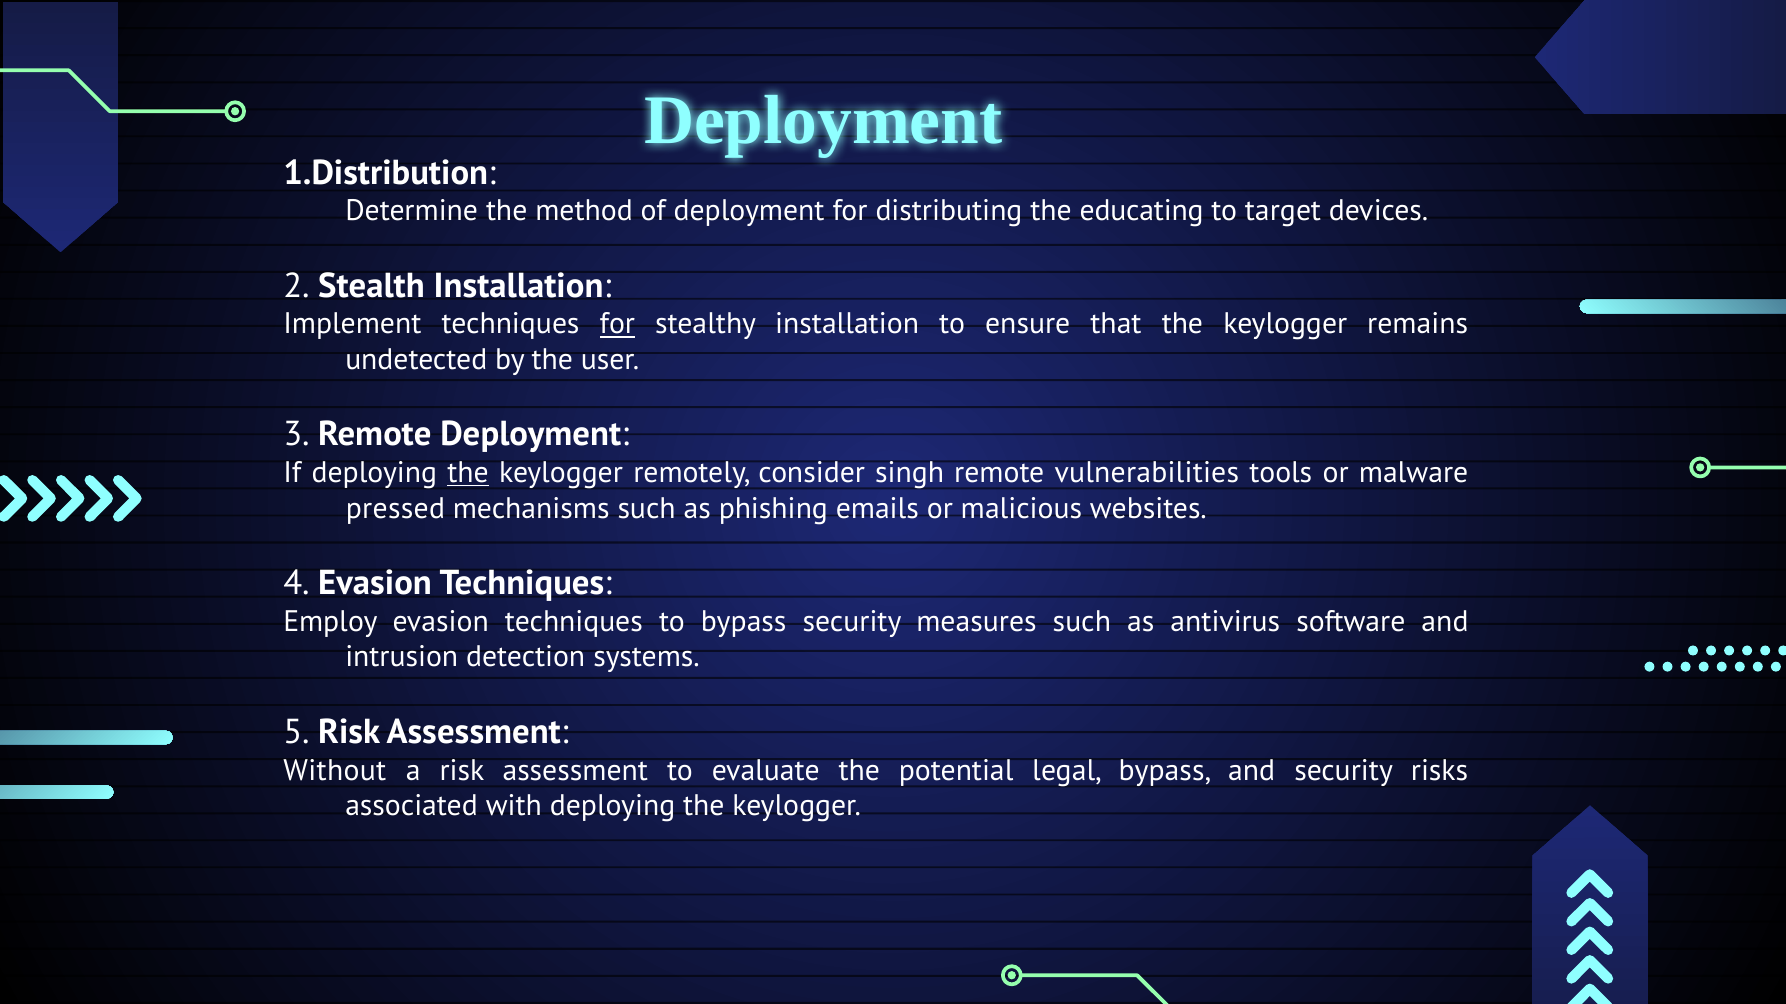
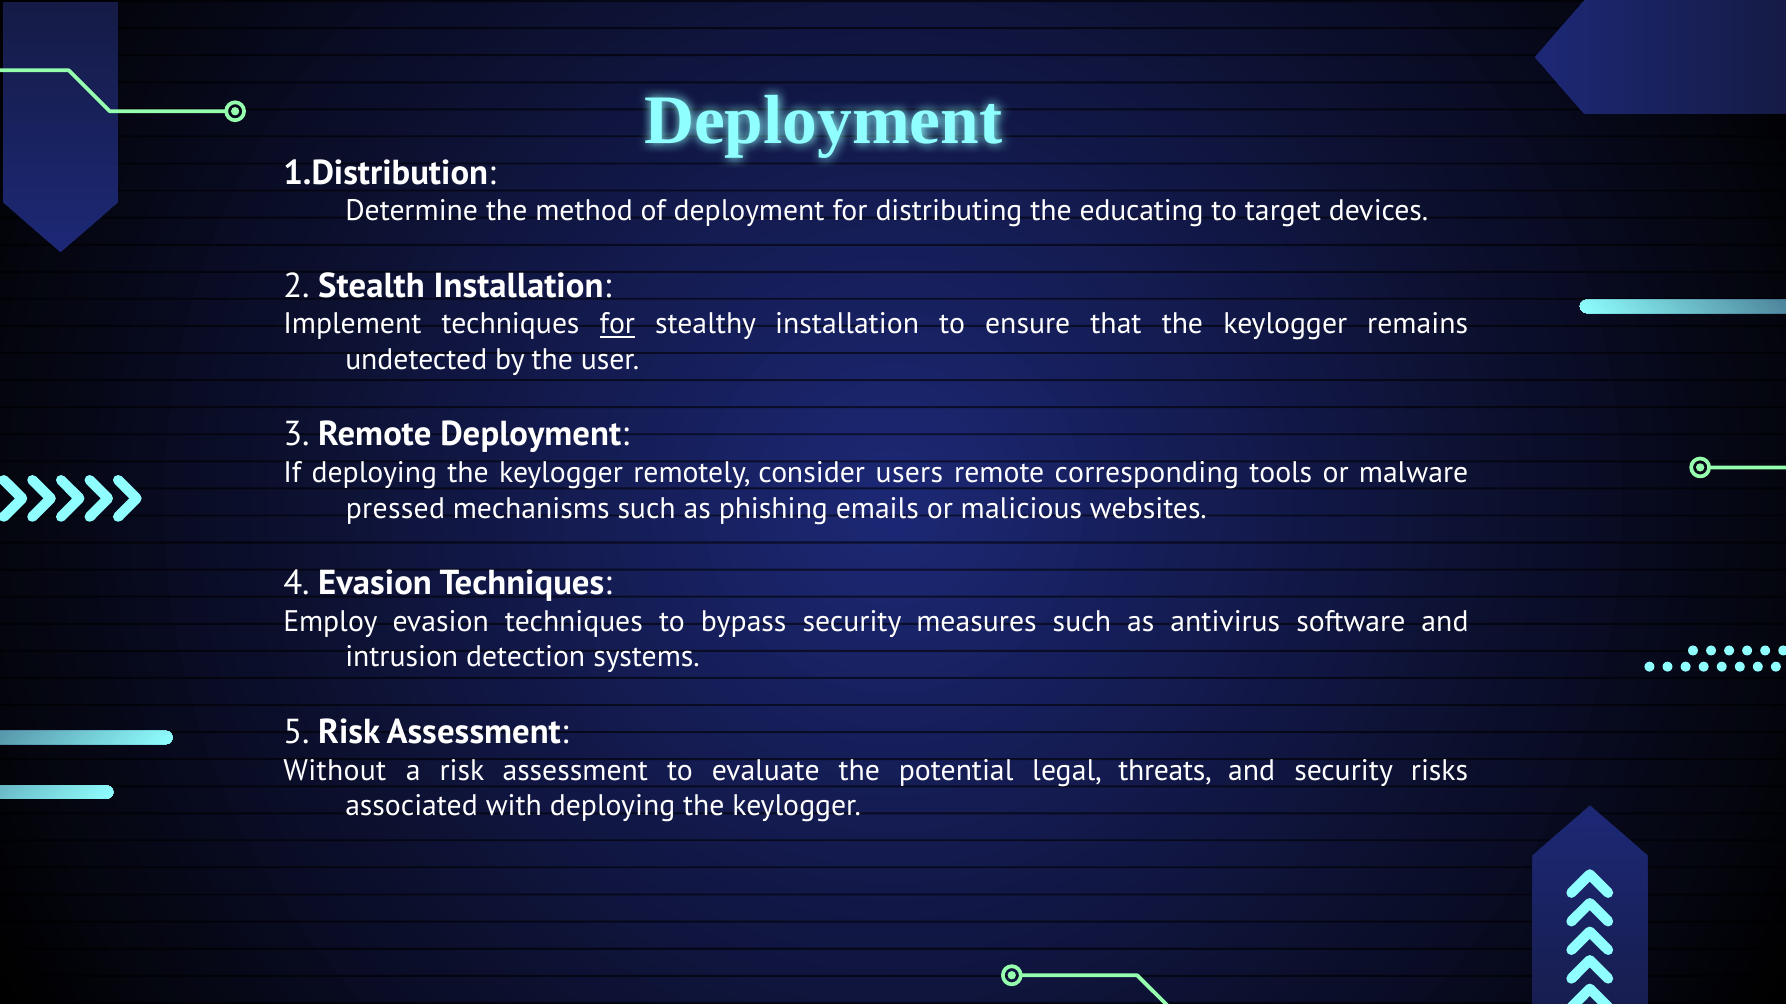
the underline: present -> none (468, 473)
singh: singh -> users (909, 473)
vulnerabilities: vulnerabilities -> corresponding (1147, 473)
legal bypass: bypass -> threats (1165, 771)
